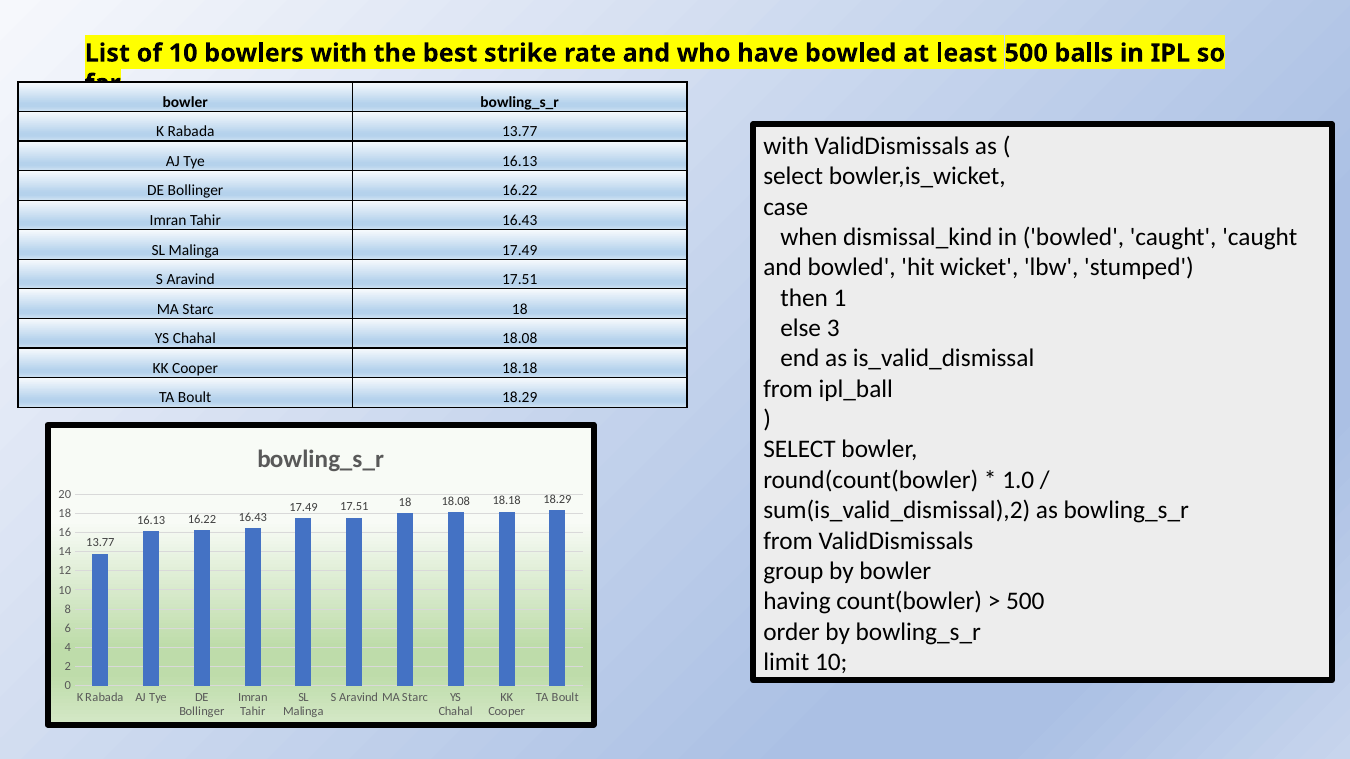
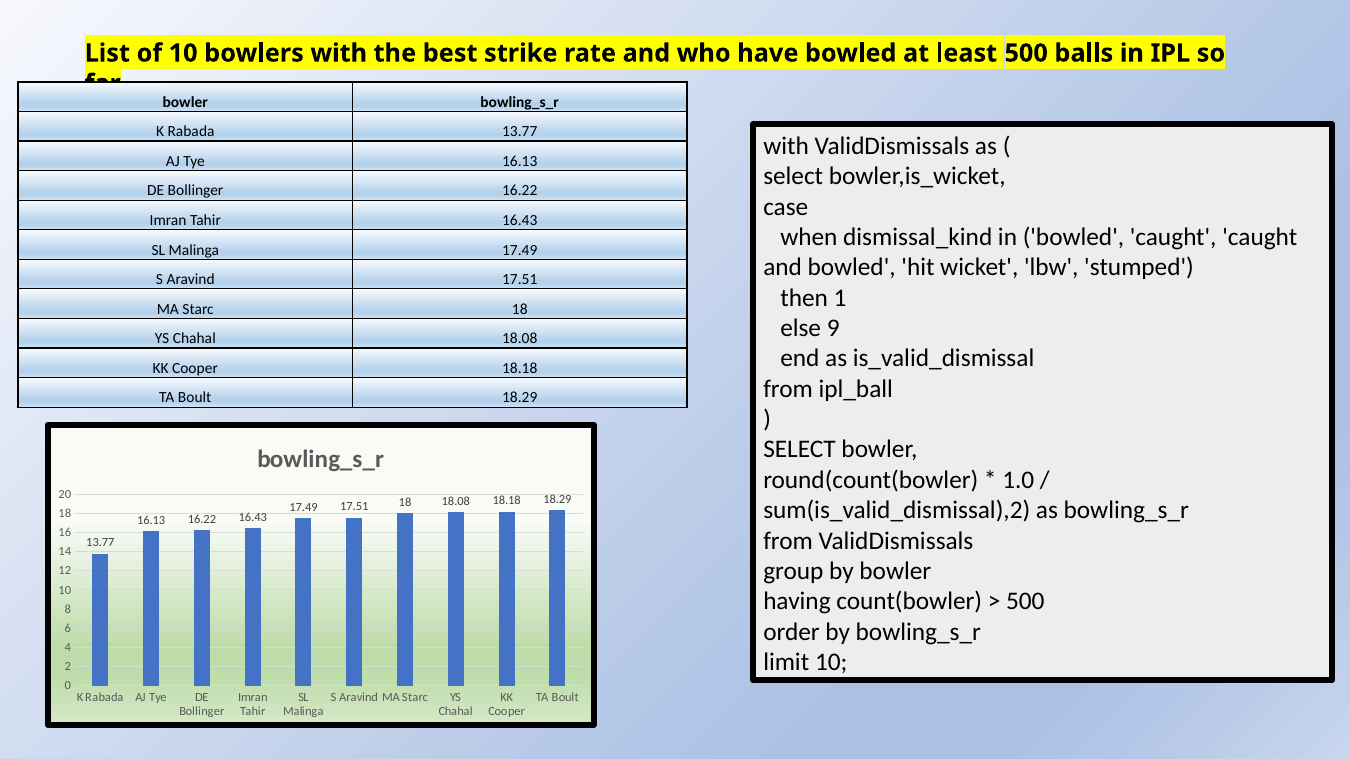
3: 3 -> 9 (833, 328)
